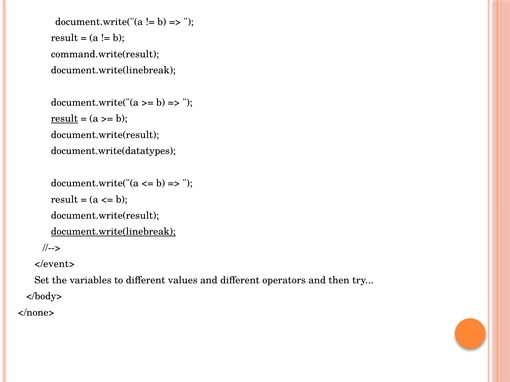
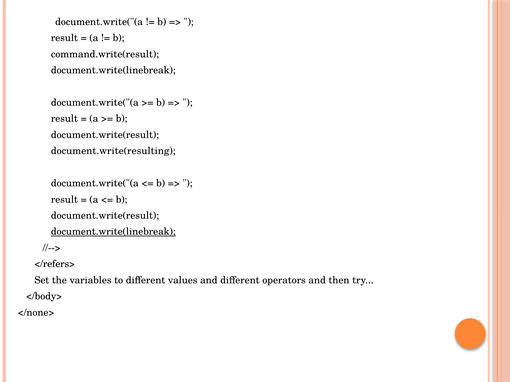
result underline: present -> none (64, 119)
document.write(datatypes: document.write(datatypes -> document.write(resulting (113, 151)
</event>: </event> -> </refers> (55, 264)
